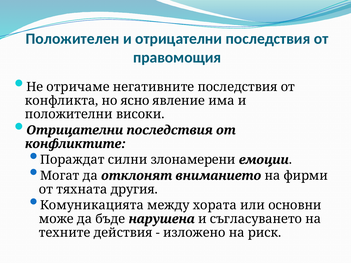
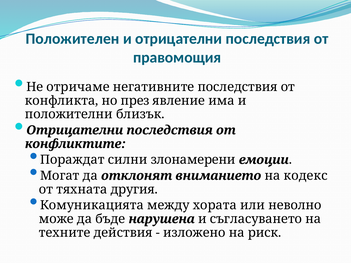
ясно: ясно -> през (135, 101)
високи: високи -> близък (140, 114)
фирми: фирми -> кодекс (306, 176)
основни: основни -> неволно (295, 206)
